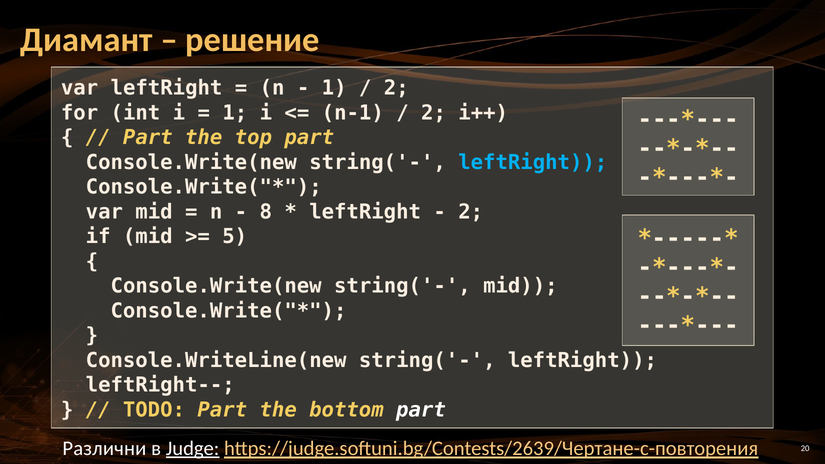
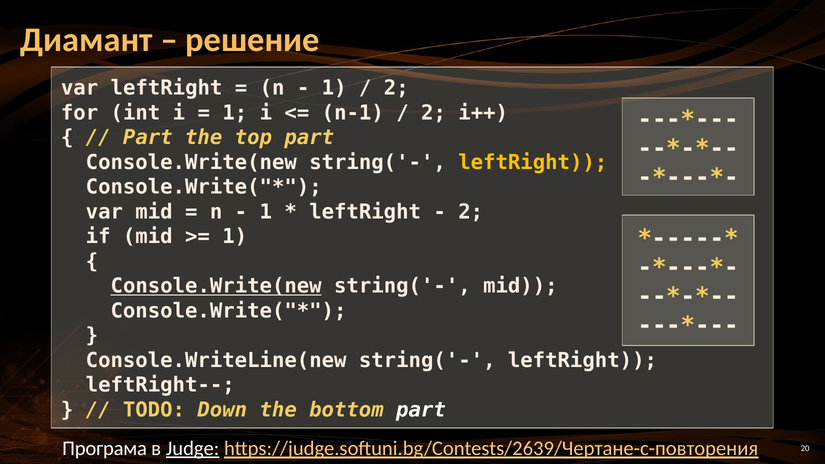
leftRight colour: light blue -> yellow (533, 162)
8: 8 -> 1 (266, 212)
5: 5 -> 1 (235, 237)
Console.Write(new underline: none -> present (216, 286)
TODO Part: Part -> Down (222, 410)
Различни: Различни -> Програма (105, 449)
